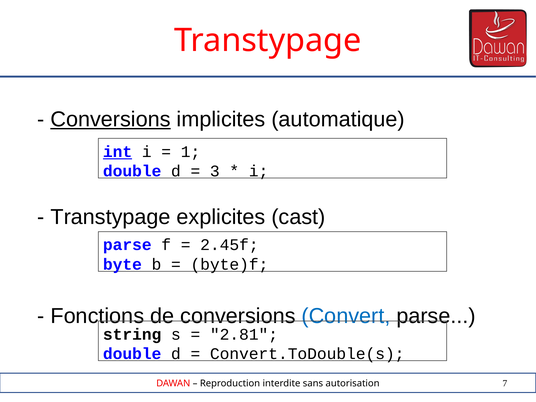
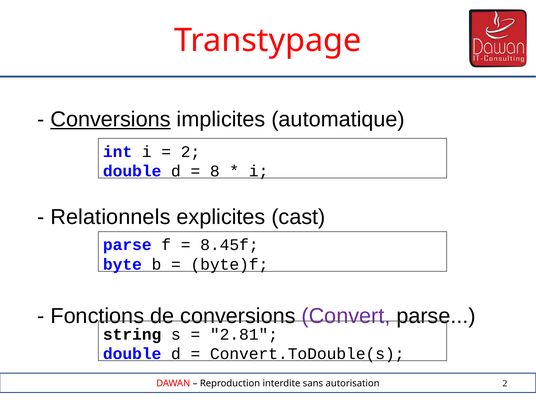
int underline: present -> none (118, 152)
1: 1 -> 2 (191, 152)
3: 3 -> 8 (215, 171)
Transtypage: Transtypage -> Relationnels (110, 217)
2.45f: 2.45f -> 8.45f (229, 245)
Convert colour: blue -> purple (346, 316)
7: 7 -> 2 (505, 383)
